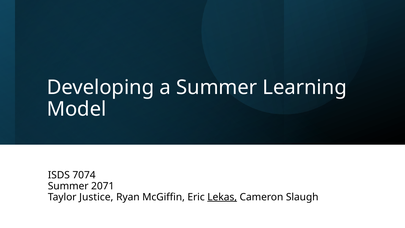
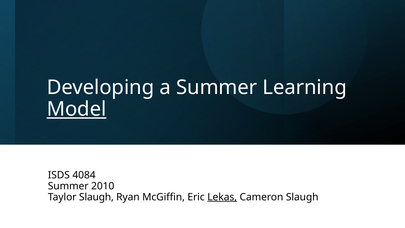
Model underline: none -> present (77, 109)
7074: 7074 -> 4084 (84, 175)
2071: 2071 -> 2010 (103, 186)
Taylor Justice: Justice -> Slaugh (96, 197)
